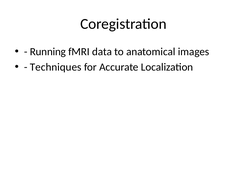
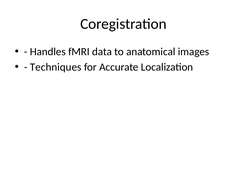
Running: Running -> Handles (48, 52)
